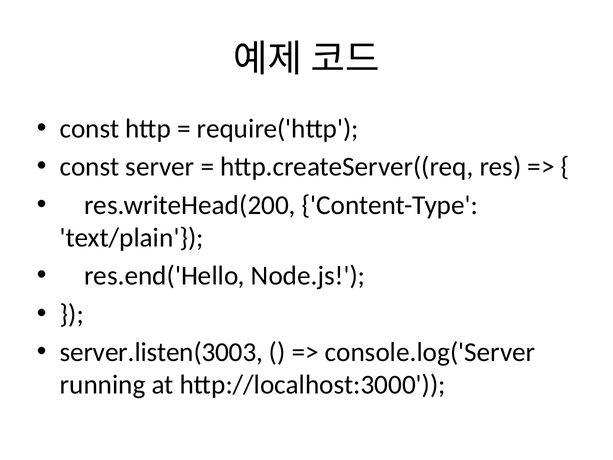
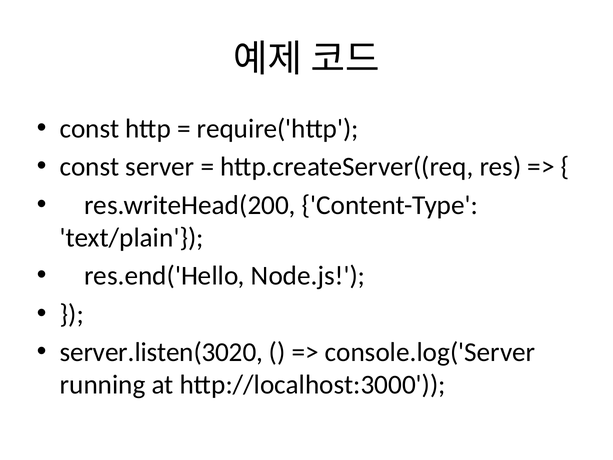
server.listen(3003: server.listen(3003 -> server.listen(3020 (161, 352)
